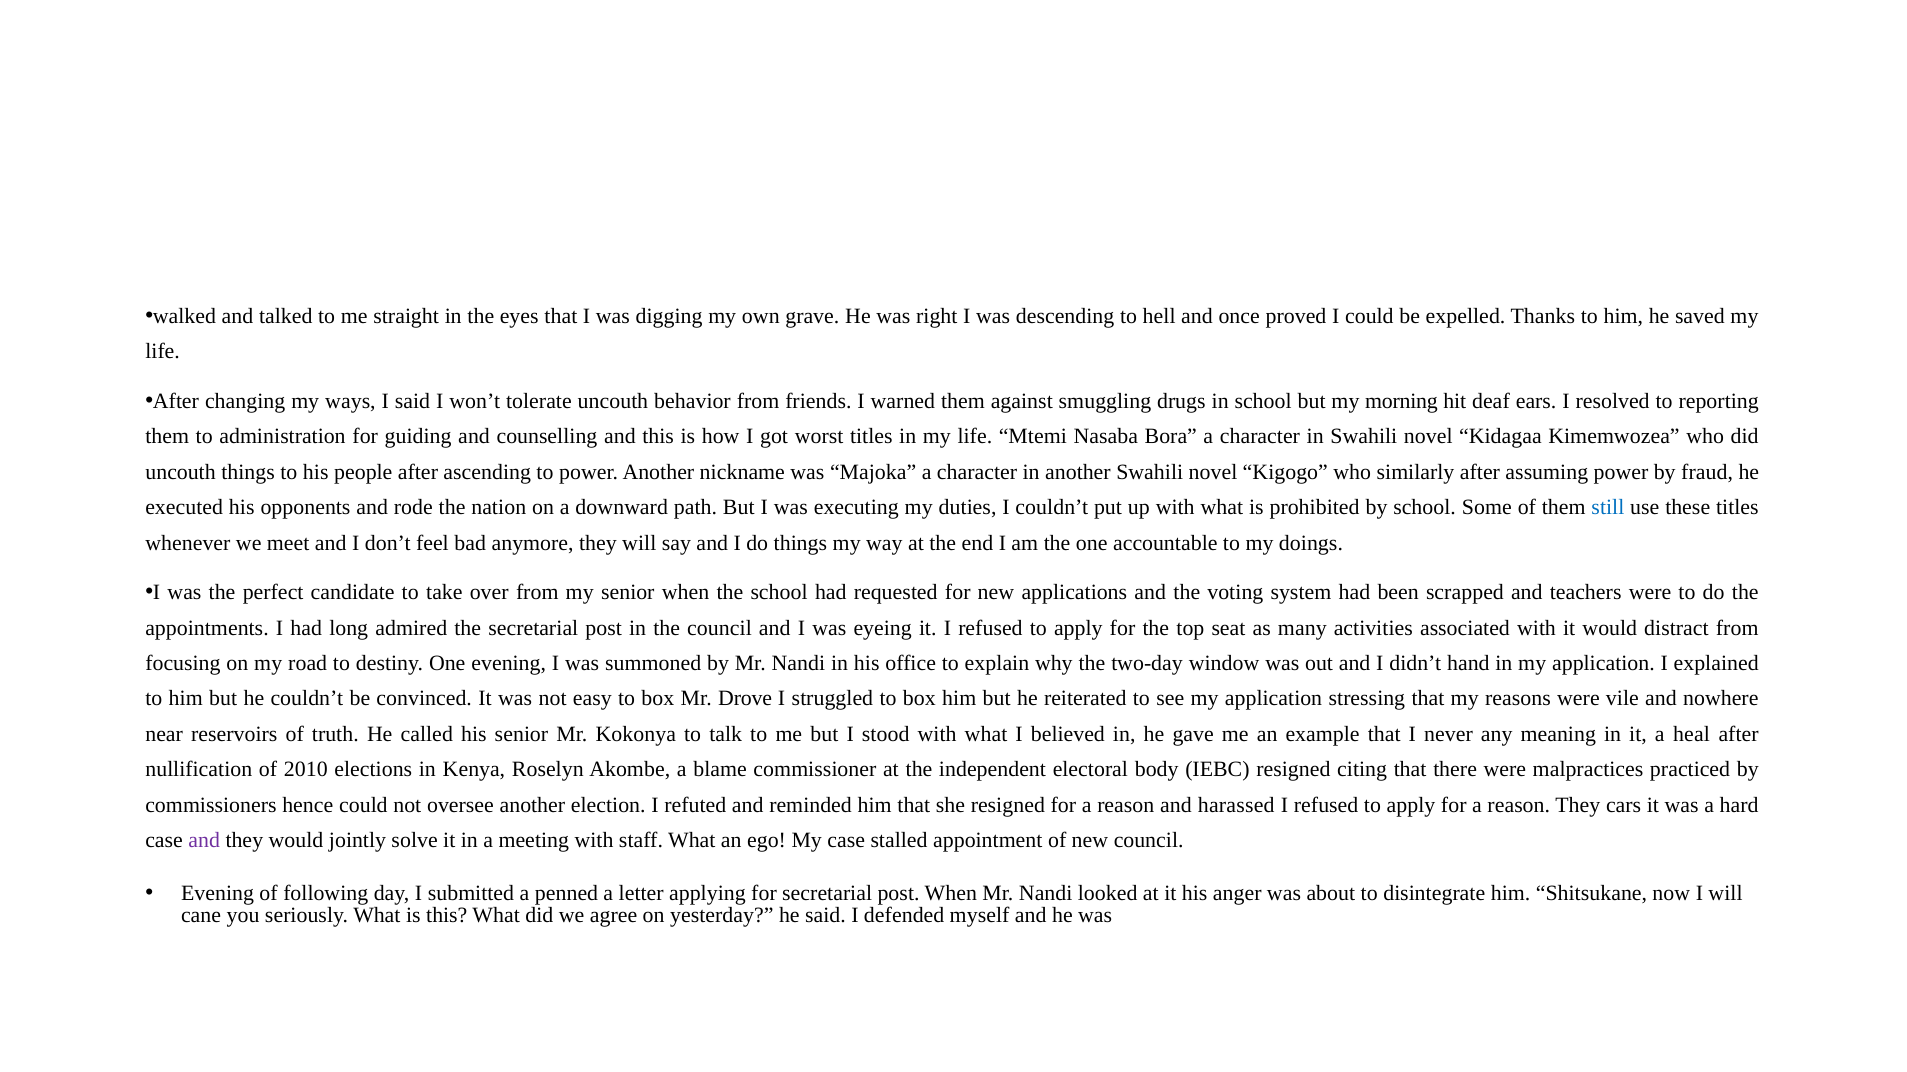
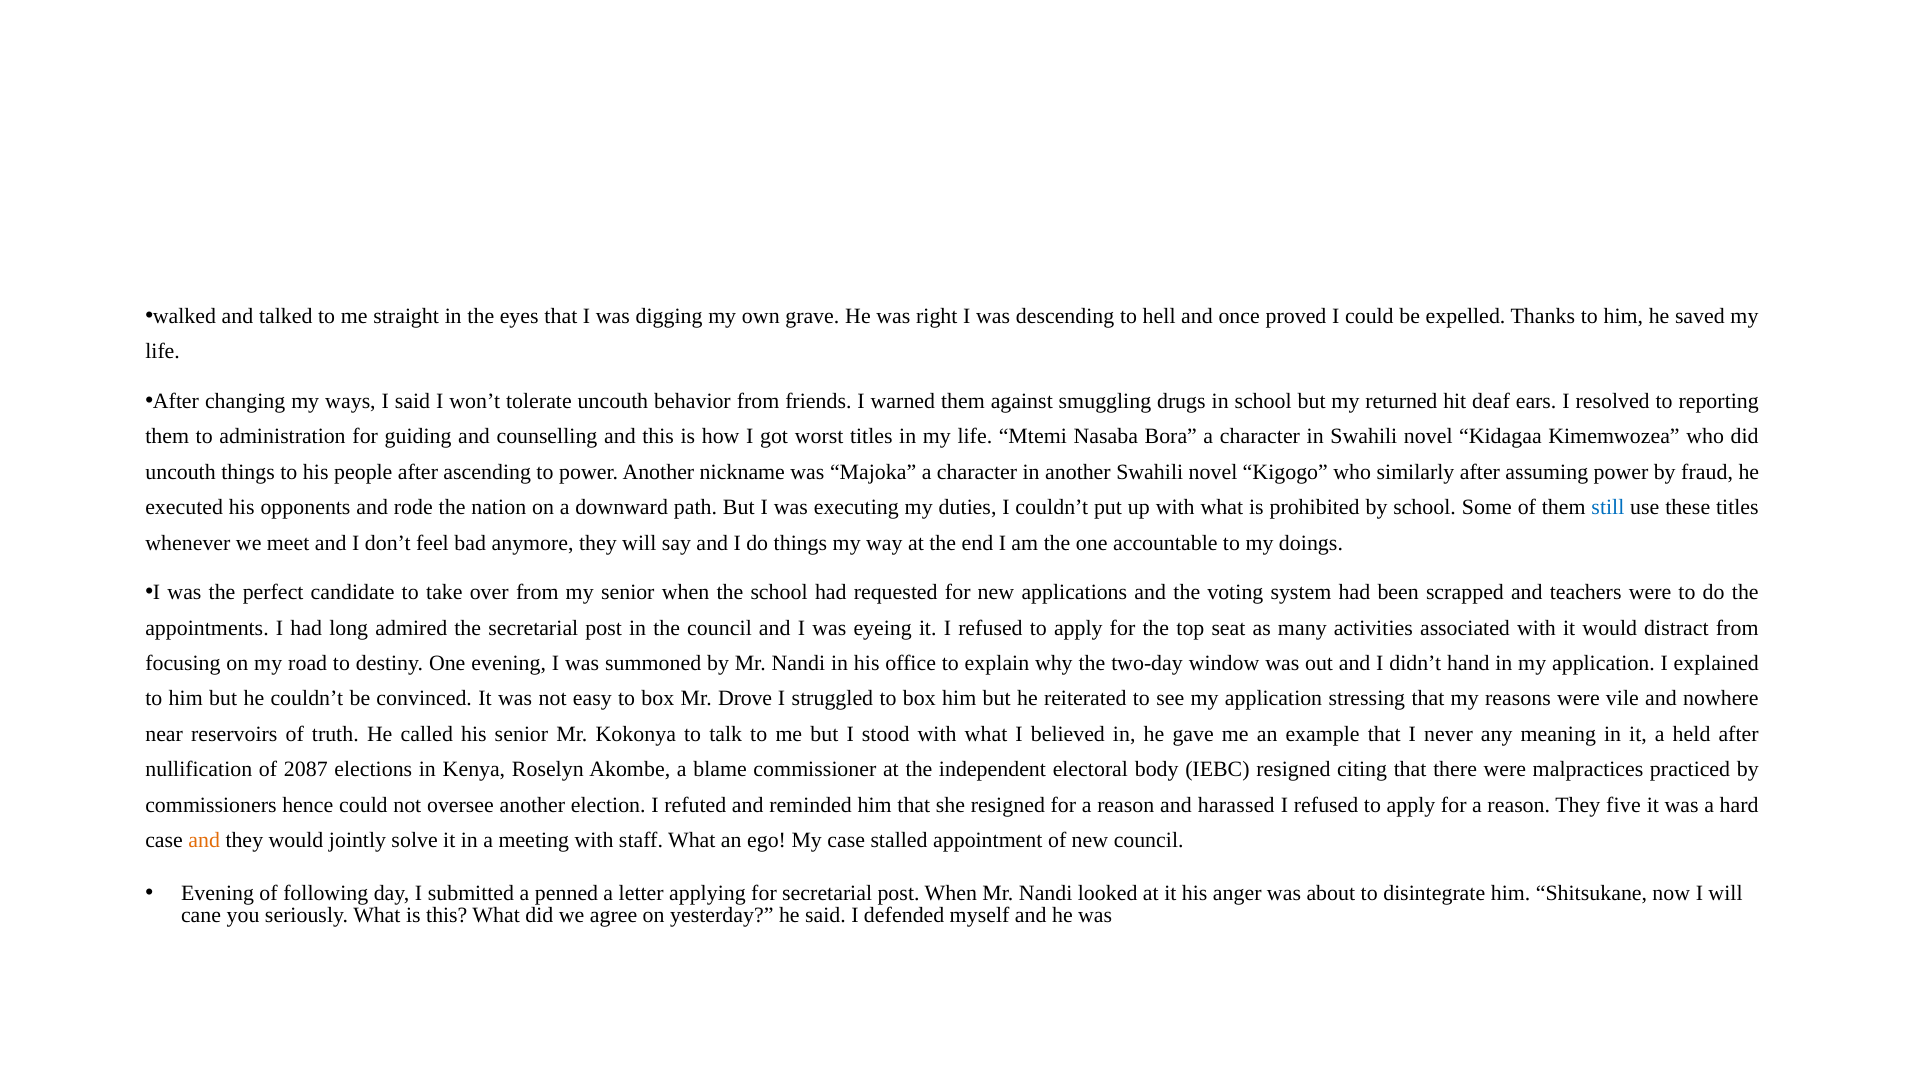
morning: morning -> returned (1401, 402)
heal: heal -> held (1692, 735)
2010: 2010 -> 2087 (306, 770)
cars: cars -> five (1624, 805)
and colour: purple -> orange (204, 841)
